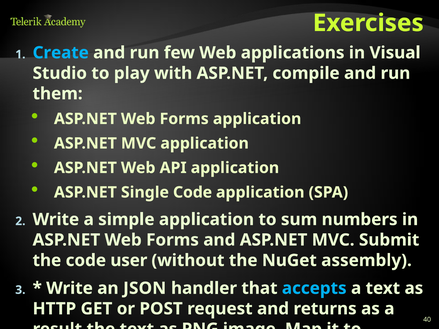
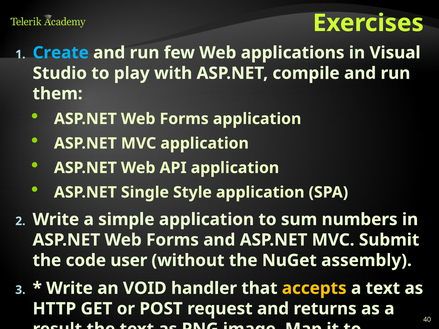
Single Code: Code -> Style (192, 192)
JSON: JSON -> VOID (145, 288)
accepts colour: light blue -> yellow (314, 288)
